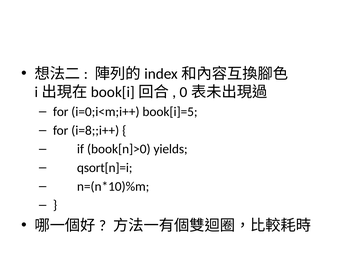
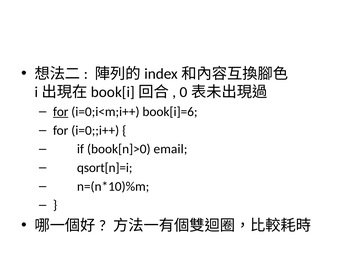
for underline: none -> present (61, 112)
book[i]=5: book[i]=5 -> book[i]=6 (170, 112)
i=8;;i++: i=8;;i++ -> i=0;;i++ (95, 131)
yields: yields -> email (170, 149)
